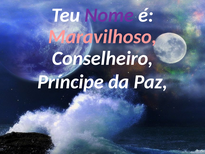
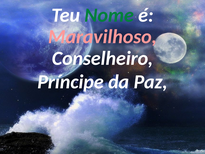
Nome colour: purple -> green (109, 15)
